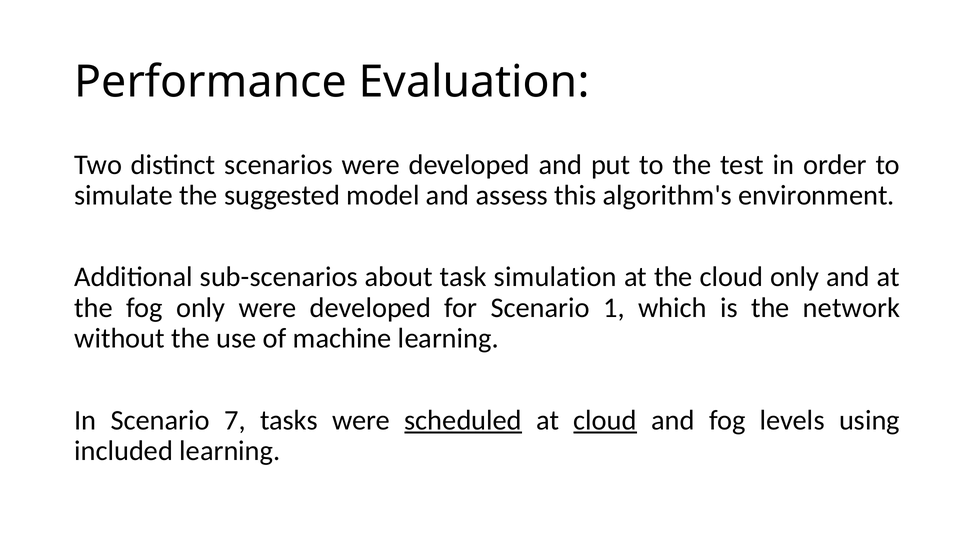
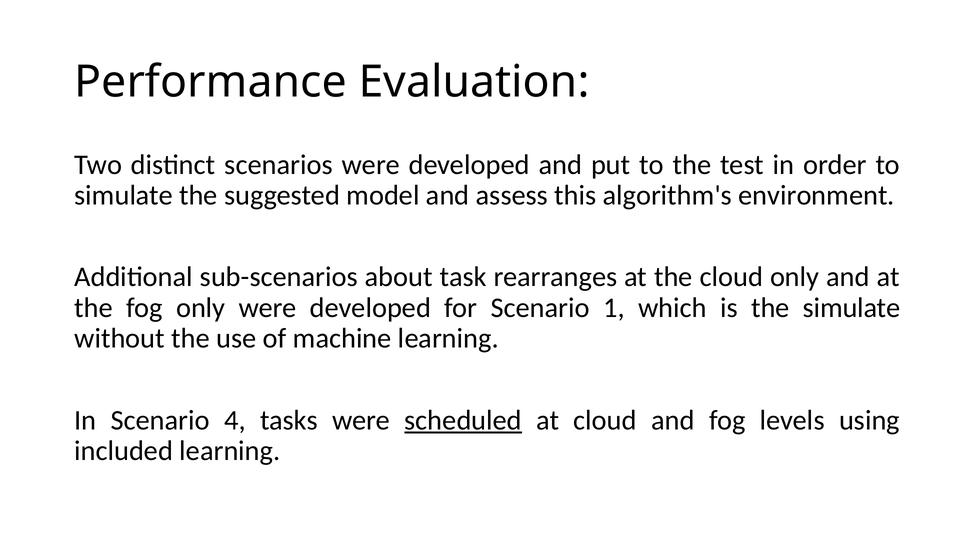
simulation: simulation -> rearranges (555, 277)
the network: network -> simulate (852, 308)
7: 7 -> 4 (235, 421)
cloud underline: present -> none (605, 421)
